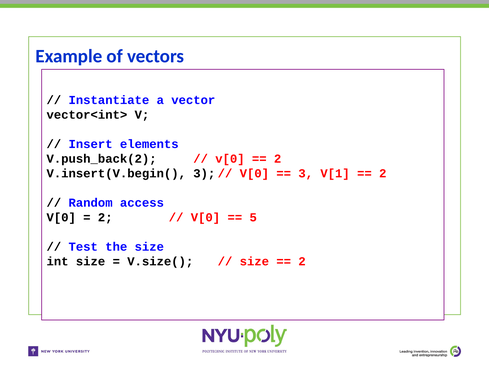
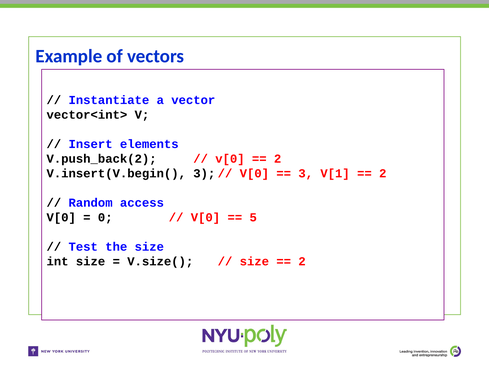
2: 2 -> 0 (105, 217)
